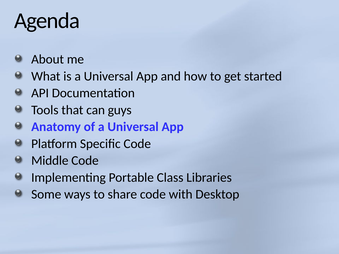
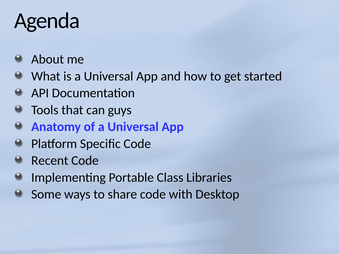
Middle: Middle -> Recent (50, 161)
